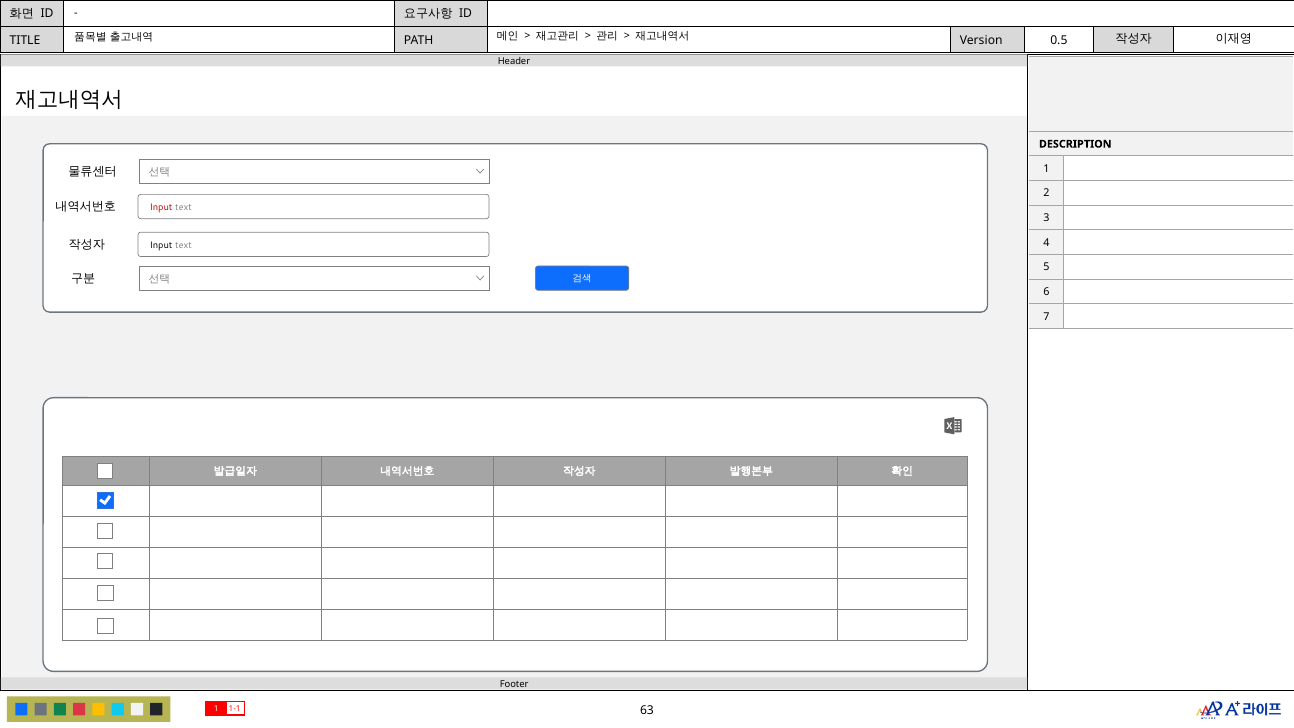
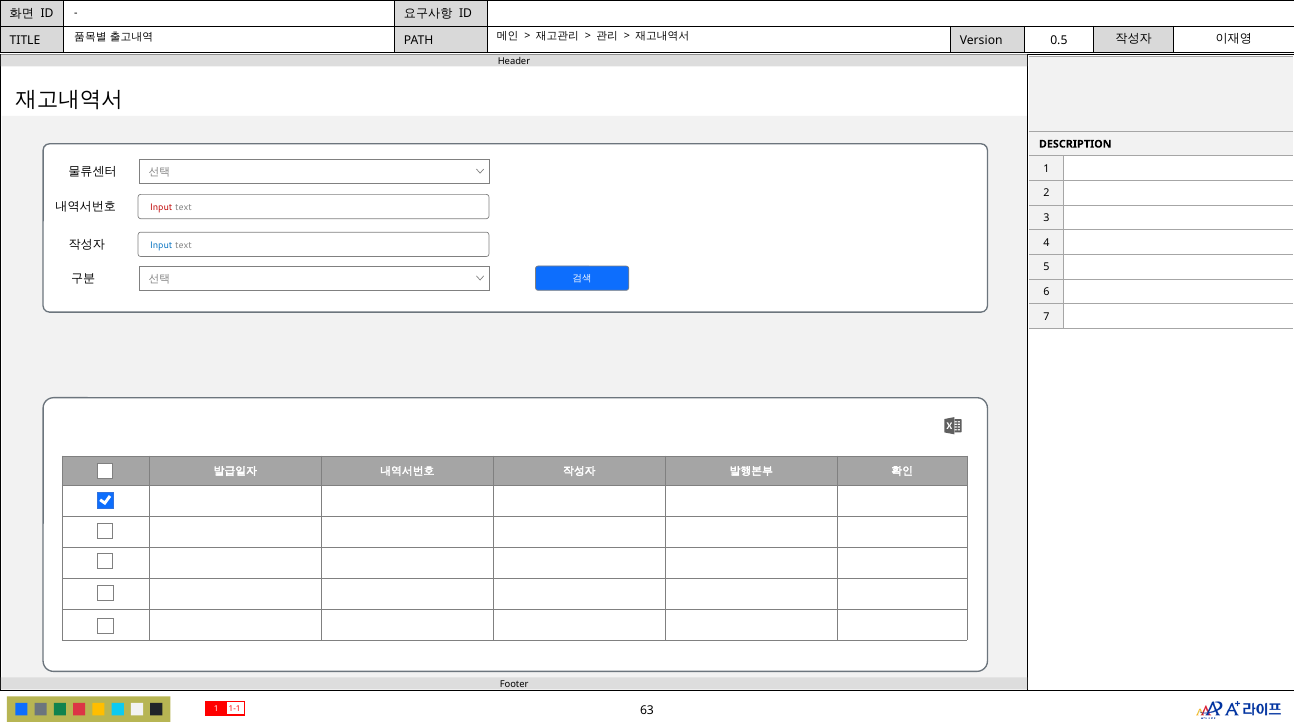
Input colour: black -> blue (161, 245)
